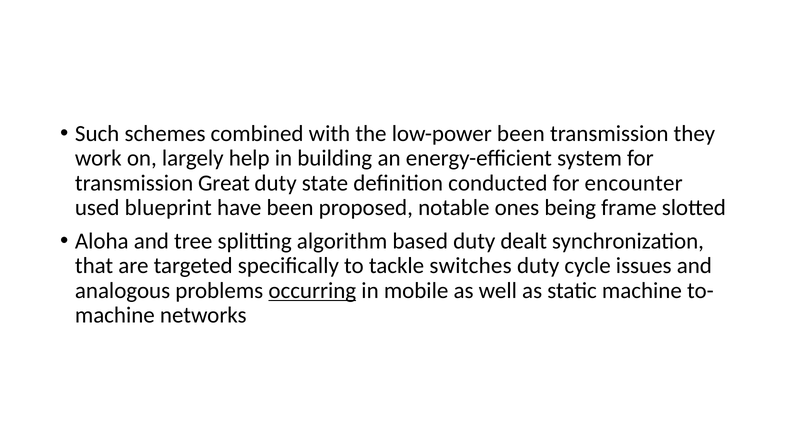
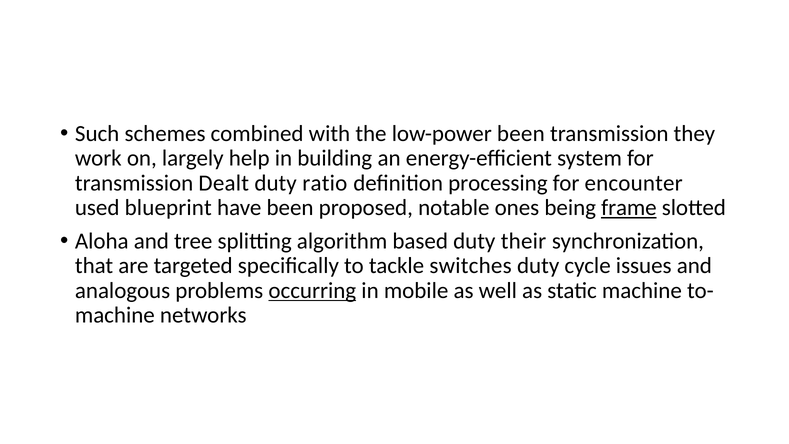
Great: Great -> Dealt (224, 183)
state: state -> ratio (325, 183)
conducted: conducted -> processing (498, 183)
frame underline: none -> present (629, 208)
dealt: dealt -> their (524, 241)
